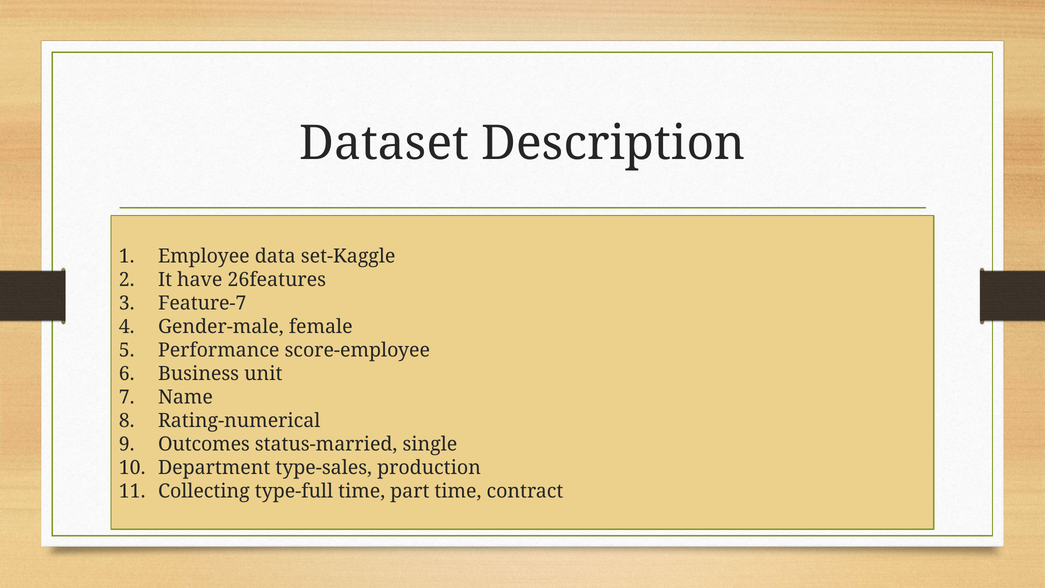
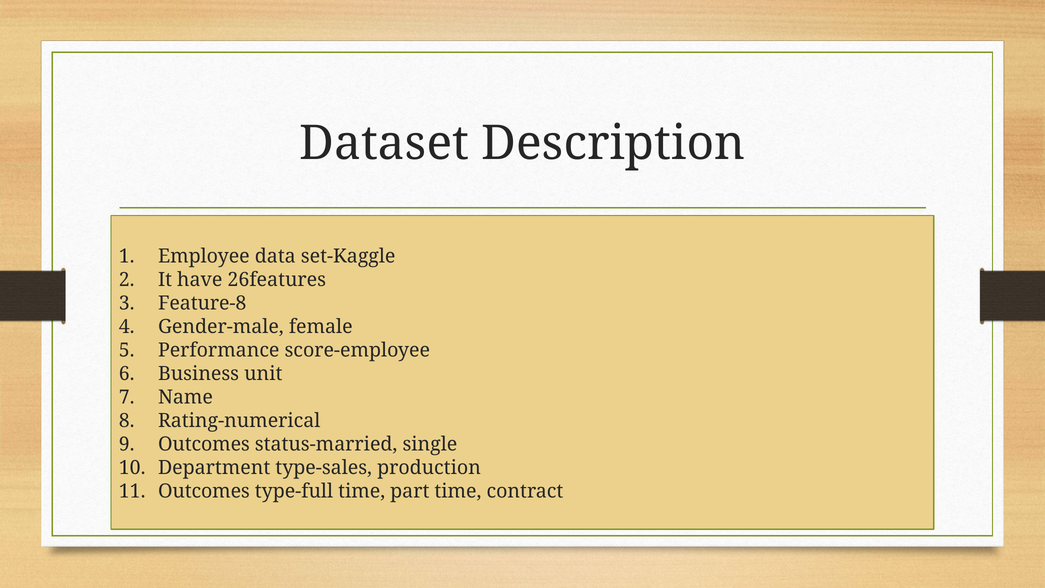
Feature-7: Feature-7 -> Feature-8 (202, 303)
Collecting: Collecting -> Outcomes (204, 491)
